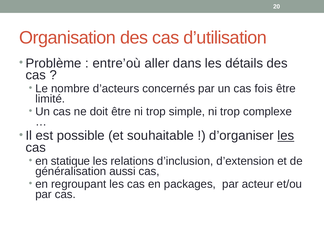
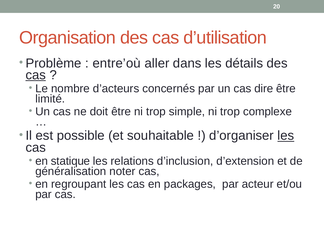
cas underline: none -> present (36, 75)
fois: fois -> dire (264, 89)
aussi: aussi -> noter (122, 171)
